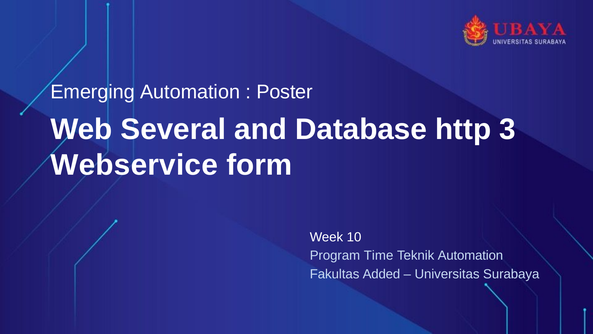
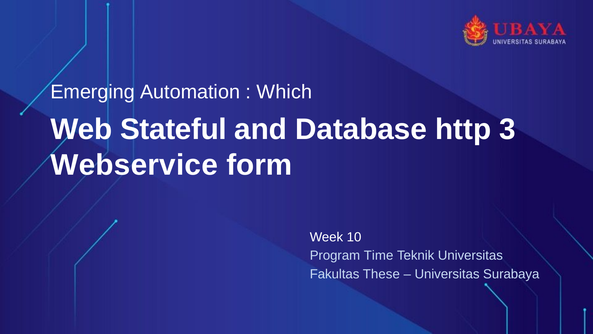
Poster: Poster -> Which (284, 92)
Several: Several -> Stateful (173, 129)
Teknik Automation: Automation -> Universitas (470, 255)
Added: Added -> These (381, 274)
